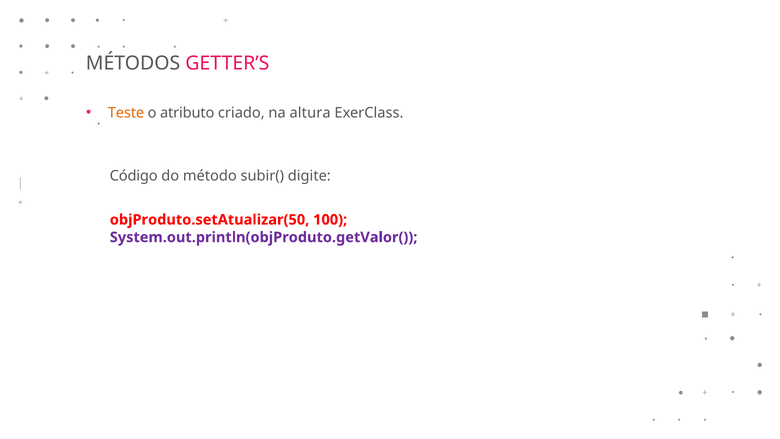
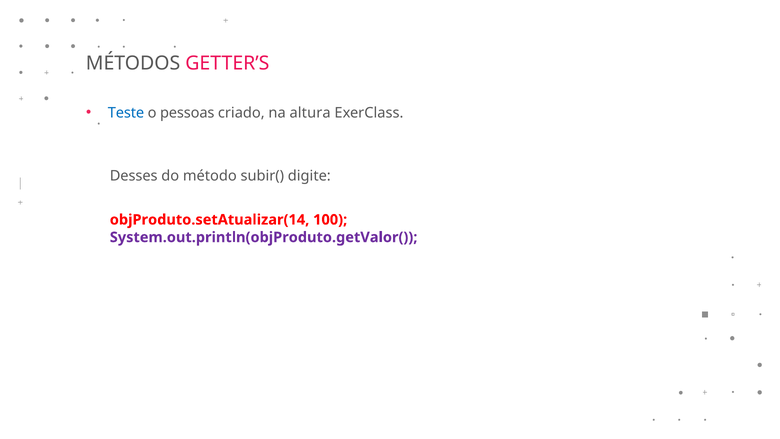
Teste colour: orange -> blue (126, 113)
atributo: atributo -> pessoas (187, 113)
Código: Código -> Desses (134, 176)
objProduto.setAtualizar(50: objProduto.setAtualizar(50 -> objProduto.setAtualizar(14 (210, 220)
